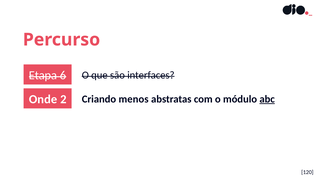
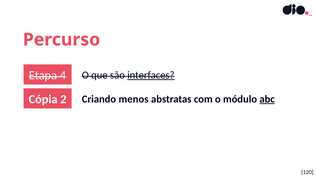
6: 6 -> 4 (63, 75)
interfaces underline: none -> present (151, 75)
Onde: Onde -> Cópia (43, 99)
